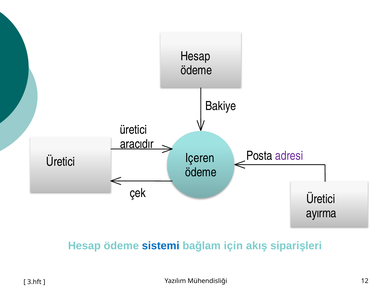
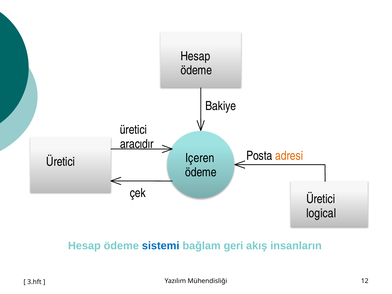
adresi colour: purple -> orange (289, 156)
ayırma: ayırma -> logical (321, 213)
için: için -> geri (233, 246)
siparişleri: siparişleri -> insanların (296, 246)
